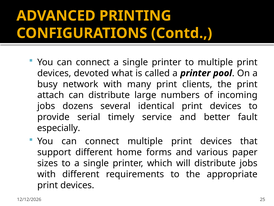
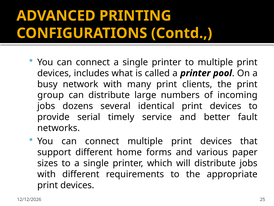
devoted: devoted -> includes (91, 73)
attach: attach -> group (51, 95)
especially: especially -> networks (59, 128)
